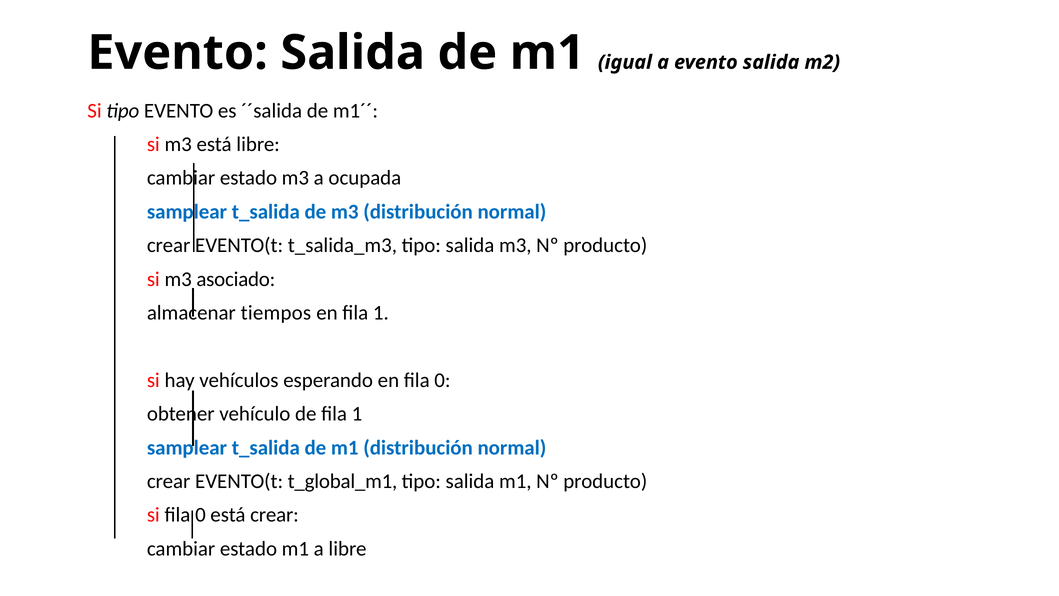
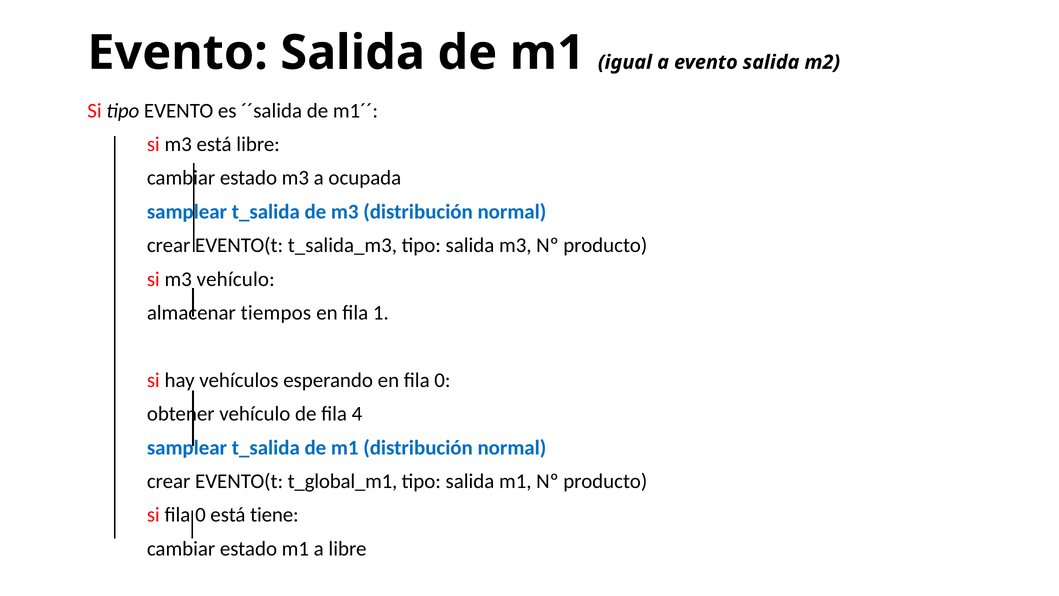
m3 asociado: asociado -> vehículo (236, 279)
de fila 1: 1 -> 4 (357, 414)
está crear: crear -> tiene (274, 515)
